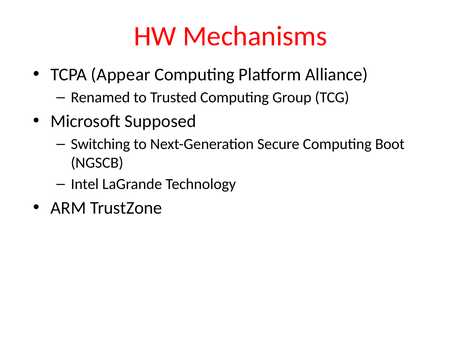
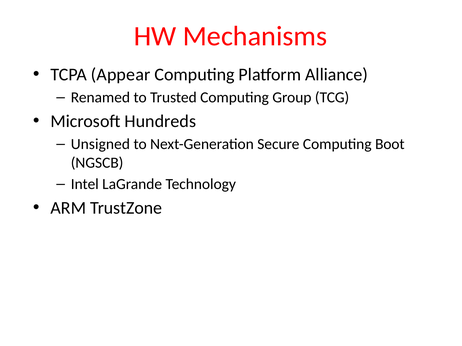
Supposed: Supposed -> Hundreds (160, 121)
Switching: Switching -> Unsigned (100, 144)
